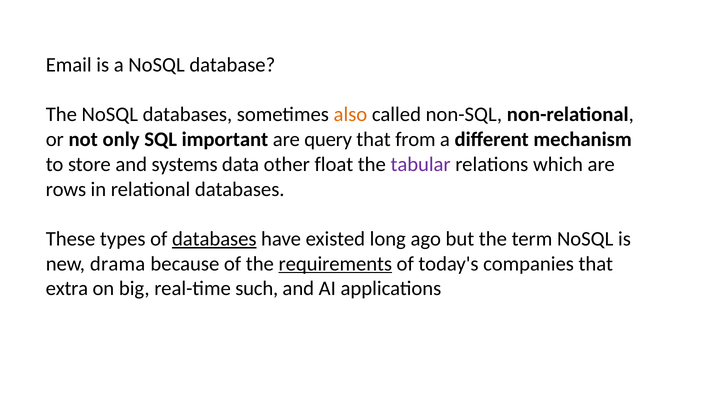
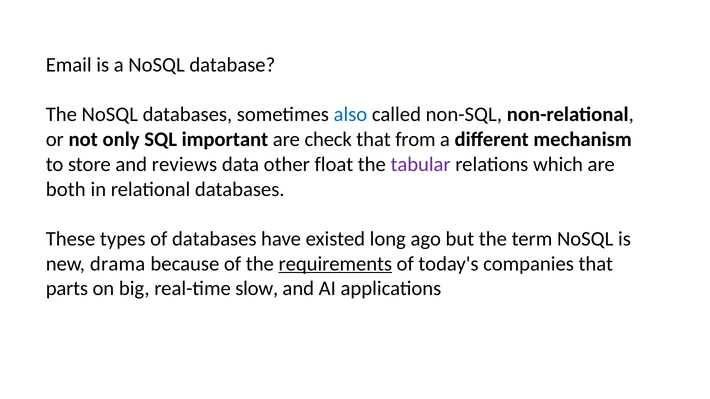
also colour: orange -> blue (350, 115)
query: query -> check (328, 140)
systems: systems -> reviews (184, 164)
rows: rows -> both (66, 189)
databases underline: present -> none (214, 239)
extra: extra -> parts (67, 289)
such: such -> slow (257, 289)
